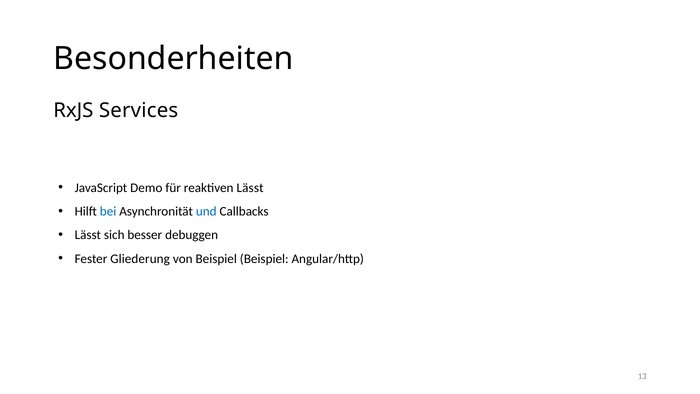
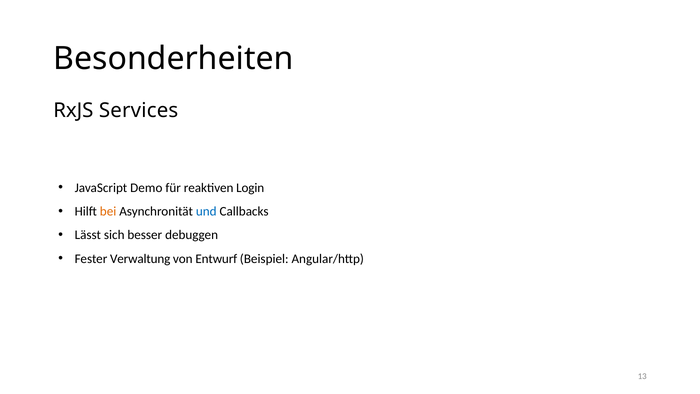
reaktiven Lässt: Lässt -> Login (250, 188)
bei colour: blue -> orange (108, 211)
Gliederung: Gliederung -> Verwaltung (140, 259)
von Beispiel: Beispiel -> Entwurf (216, 259)
